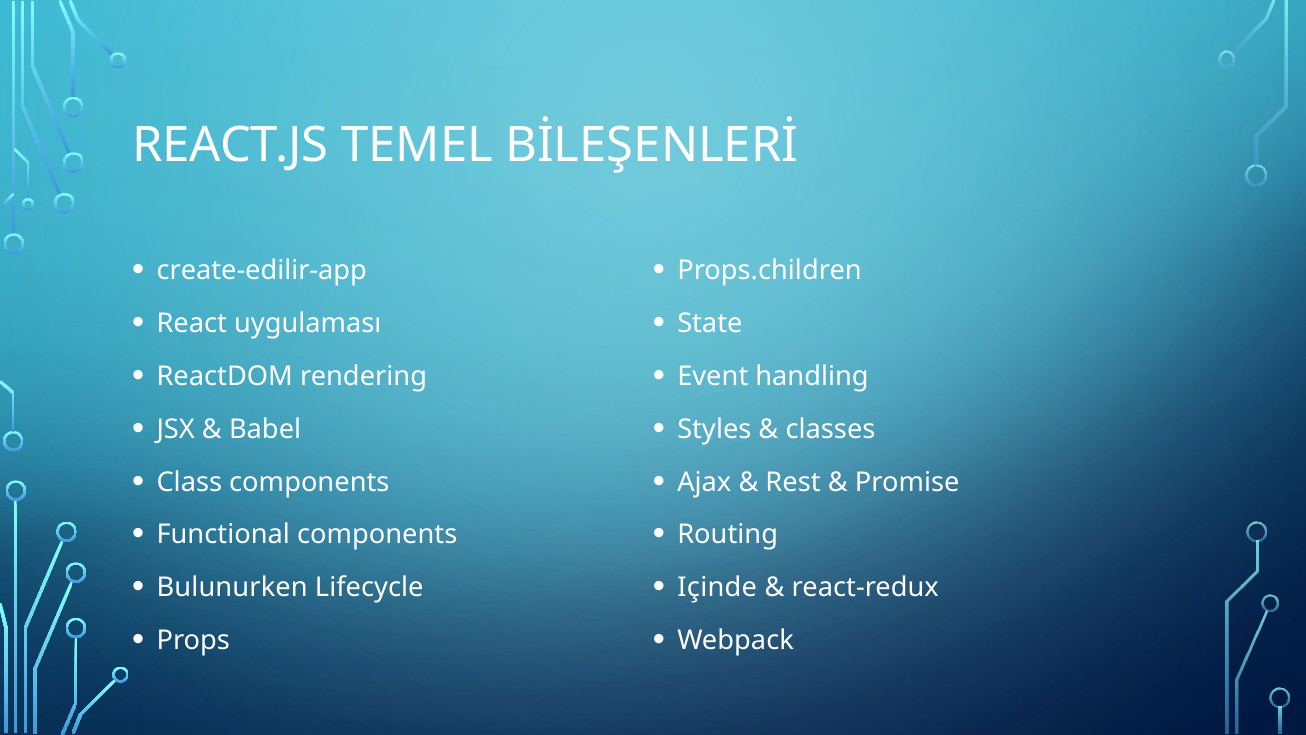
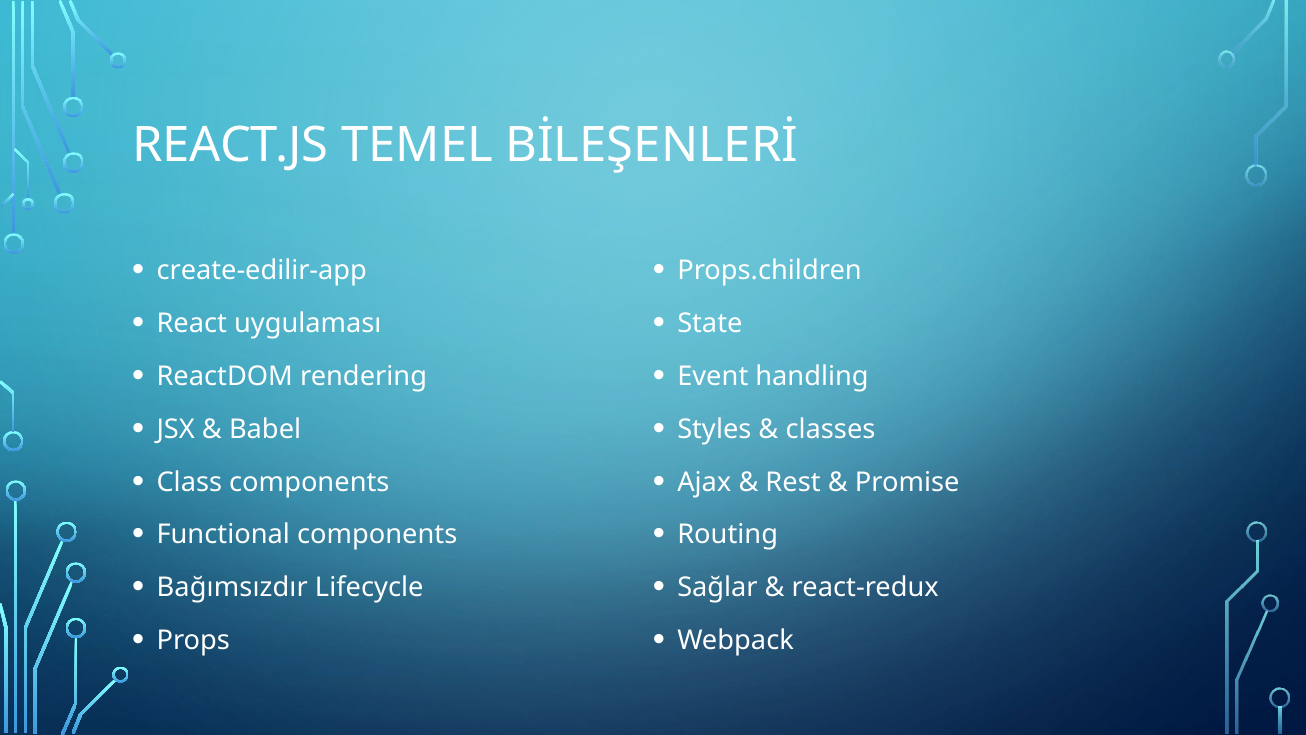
Bulunurken: Bulunurken -> Bağımsızdır (232, 587)
Içinde: Içinde -> Sağlar (717, 587)
